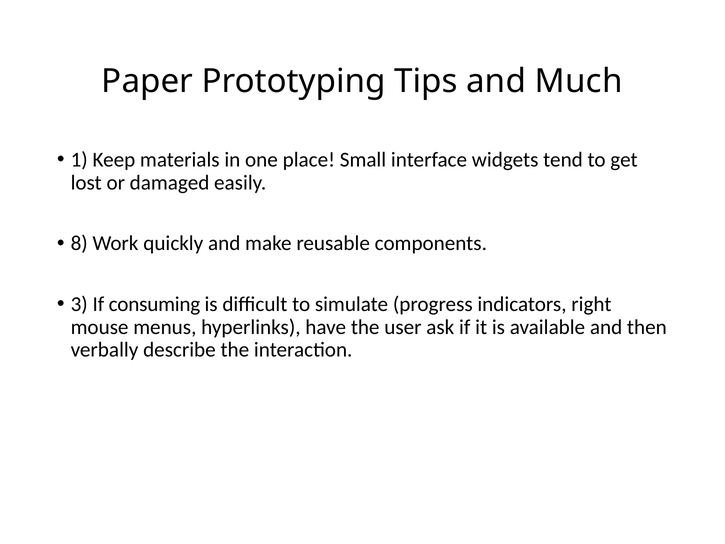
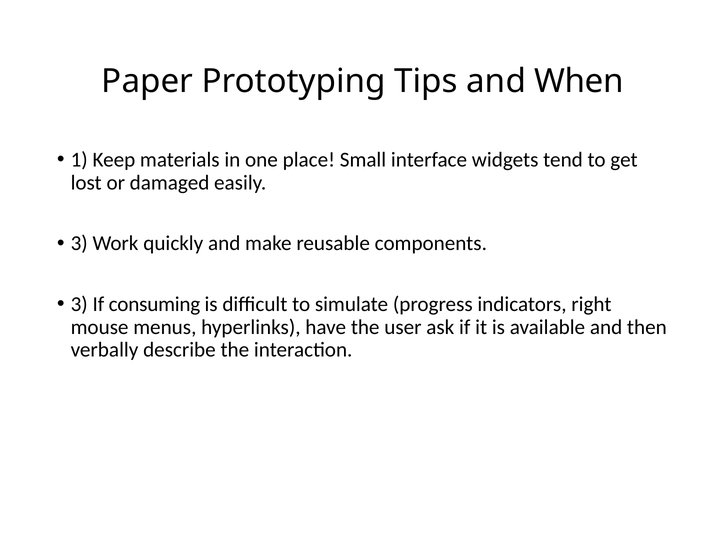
Much: Much -> When (579, 81)
8: 8 -> 3 (79, 243)
